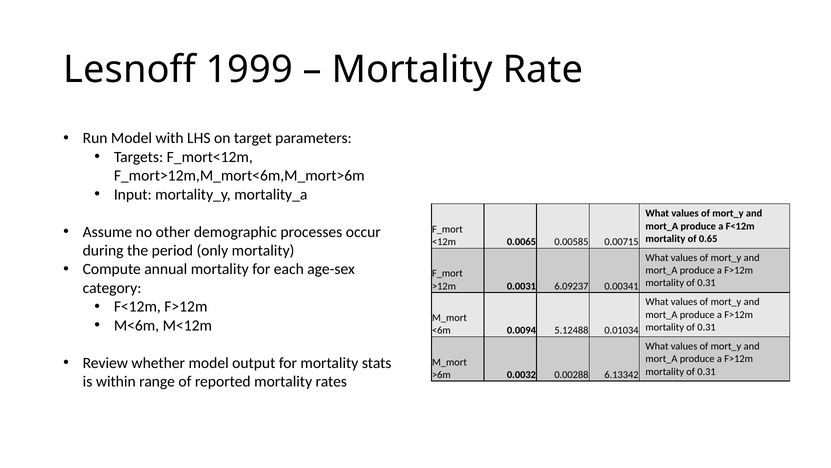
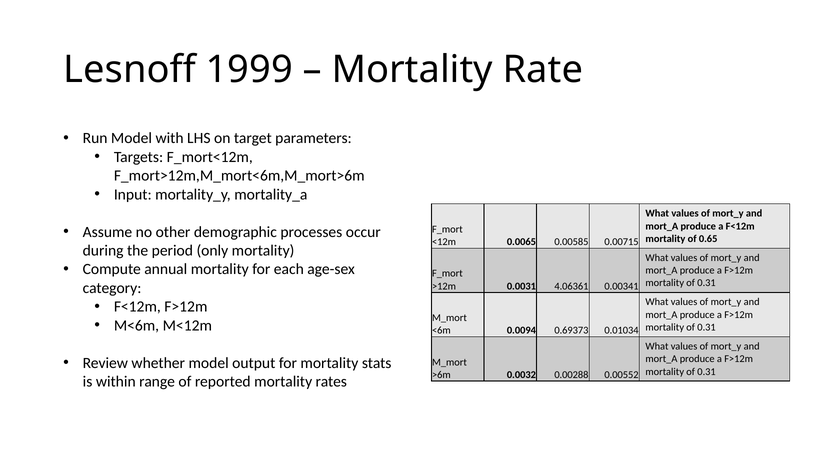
6.09237: 6.09237 -> 4.06361 (571, 286)
5.12488: 5.12488 -> 0.69373 (571, 330)
6.13342: 6.13342 -> 0.00552 (622, 374)
